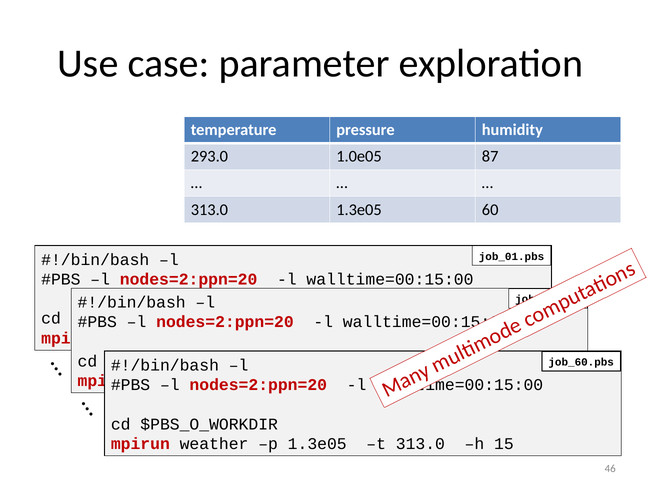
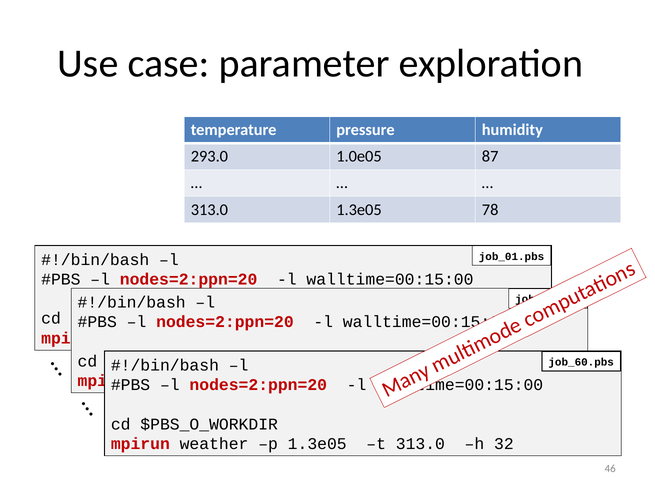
60: 60 -> 78 (490, 210)
15: 15 -> 32 (504, 444)
